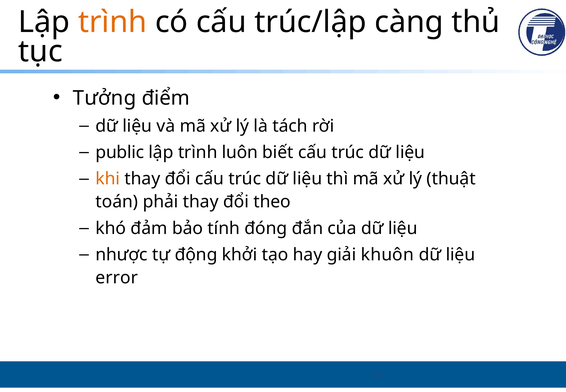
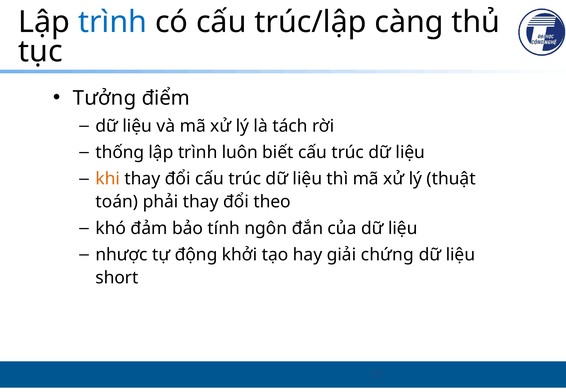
trình colour: orange -> blue (113, 22)
public: public -> thống (120, 152)
đóng: đóng -> ngôn (266, 228)
khuôn: khuôn -> chứng (387, 255)
error: error -> short (117, 278)
